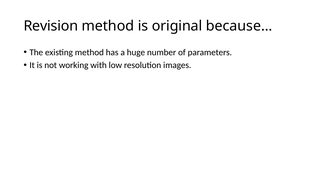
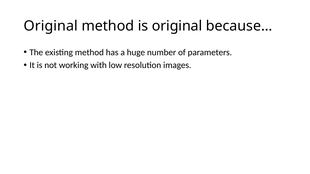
Revision: Revision -> Original (51, 26)
